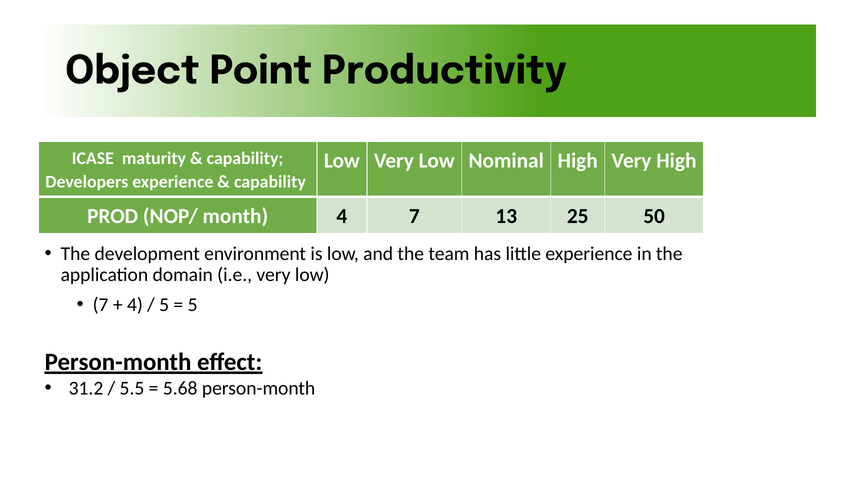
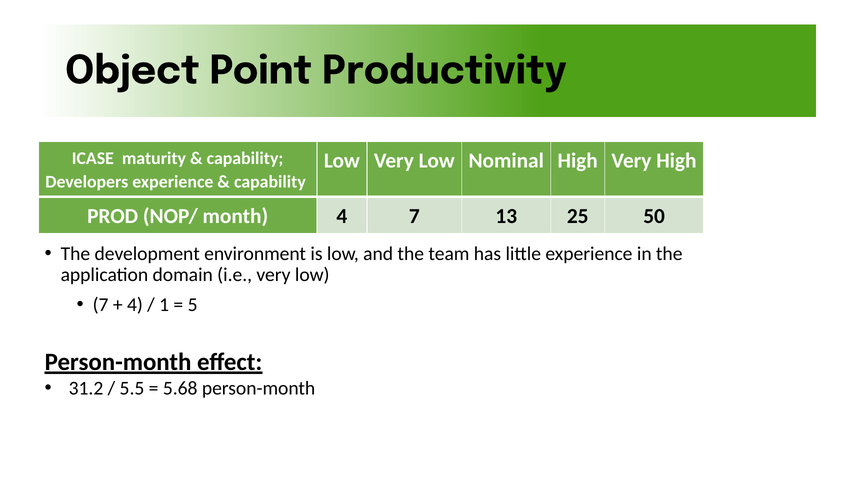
5: 5 -> 1 (164, 305)
